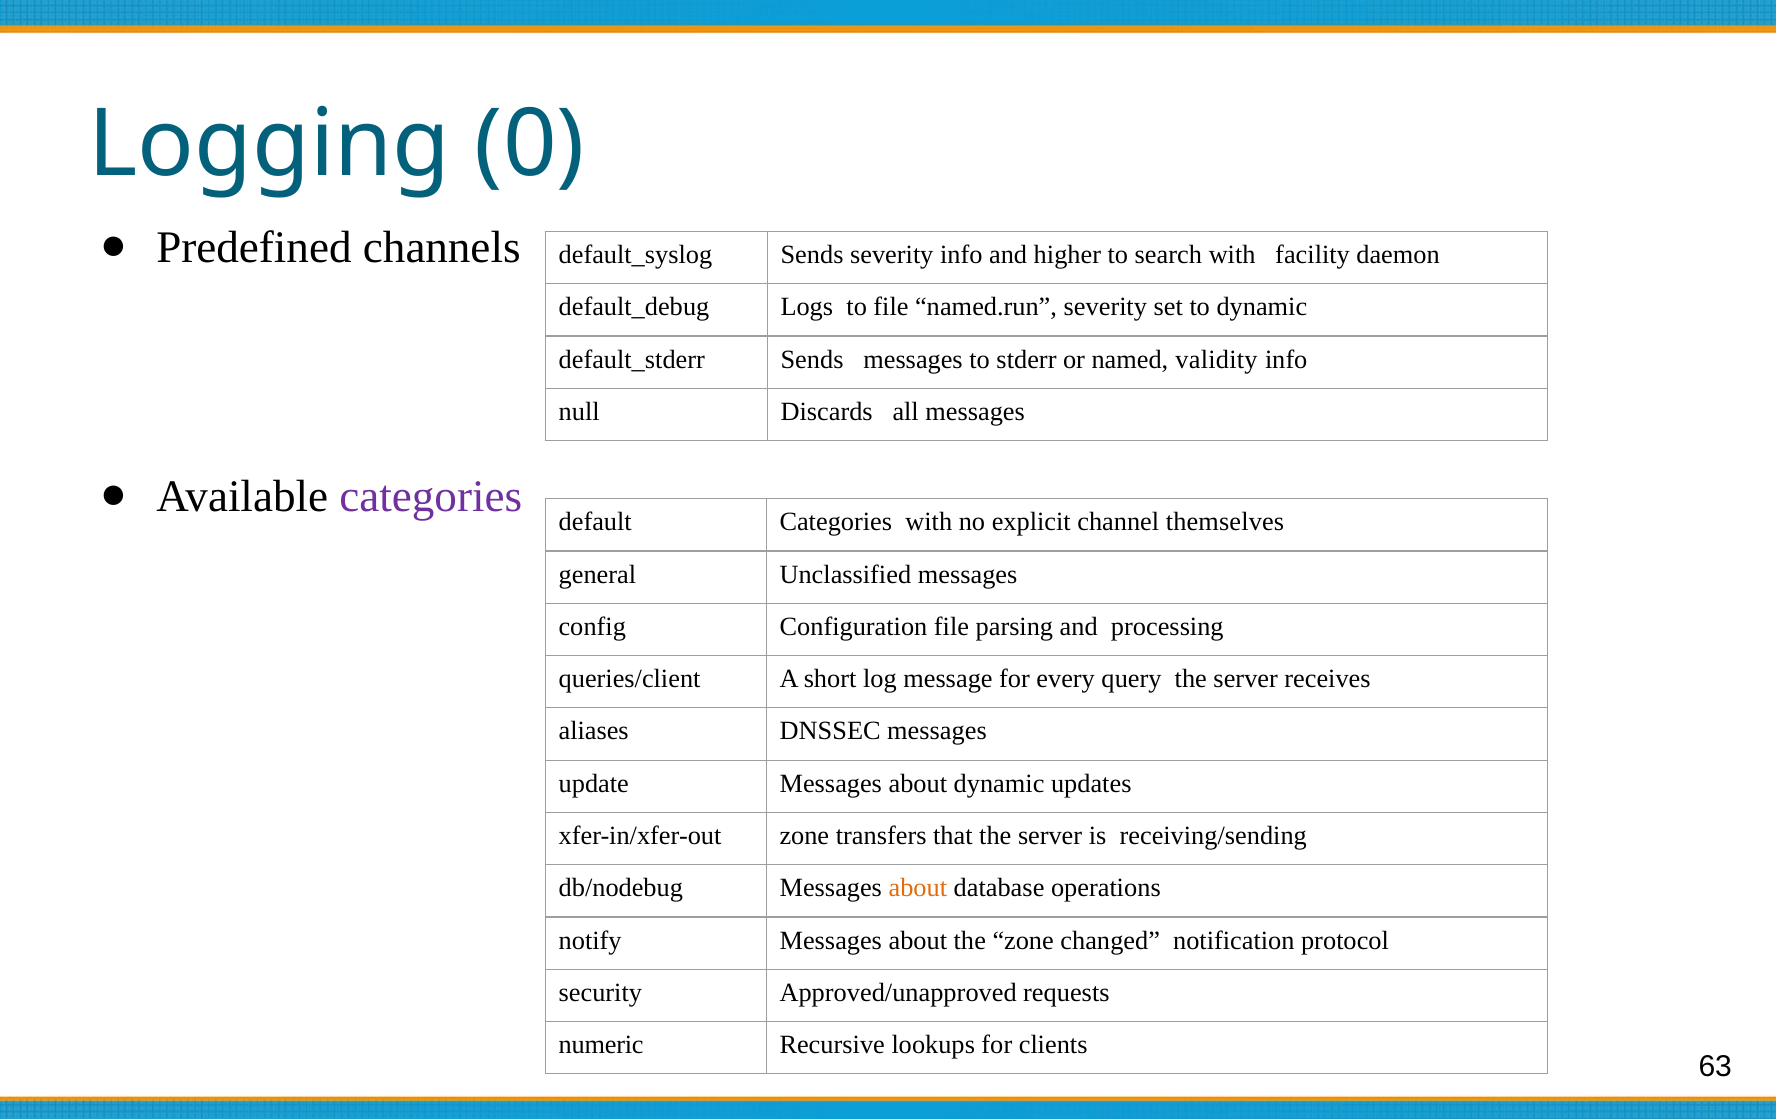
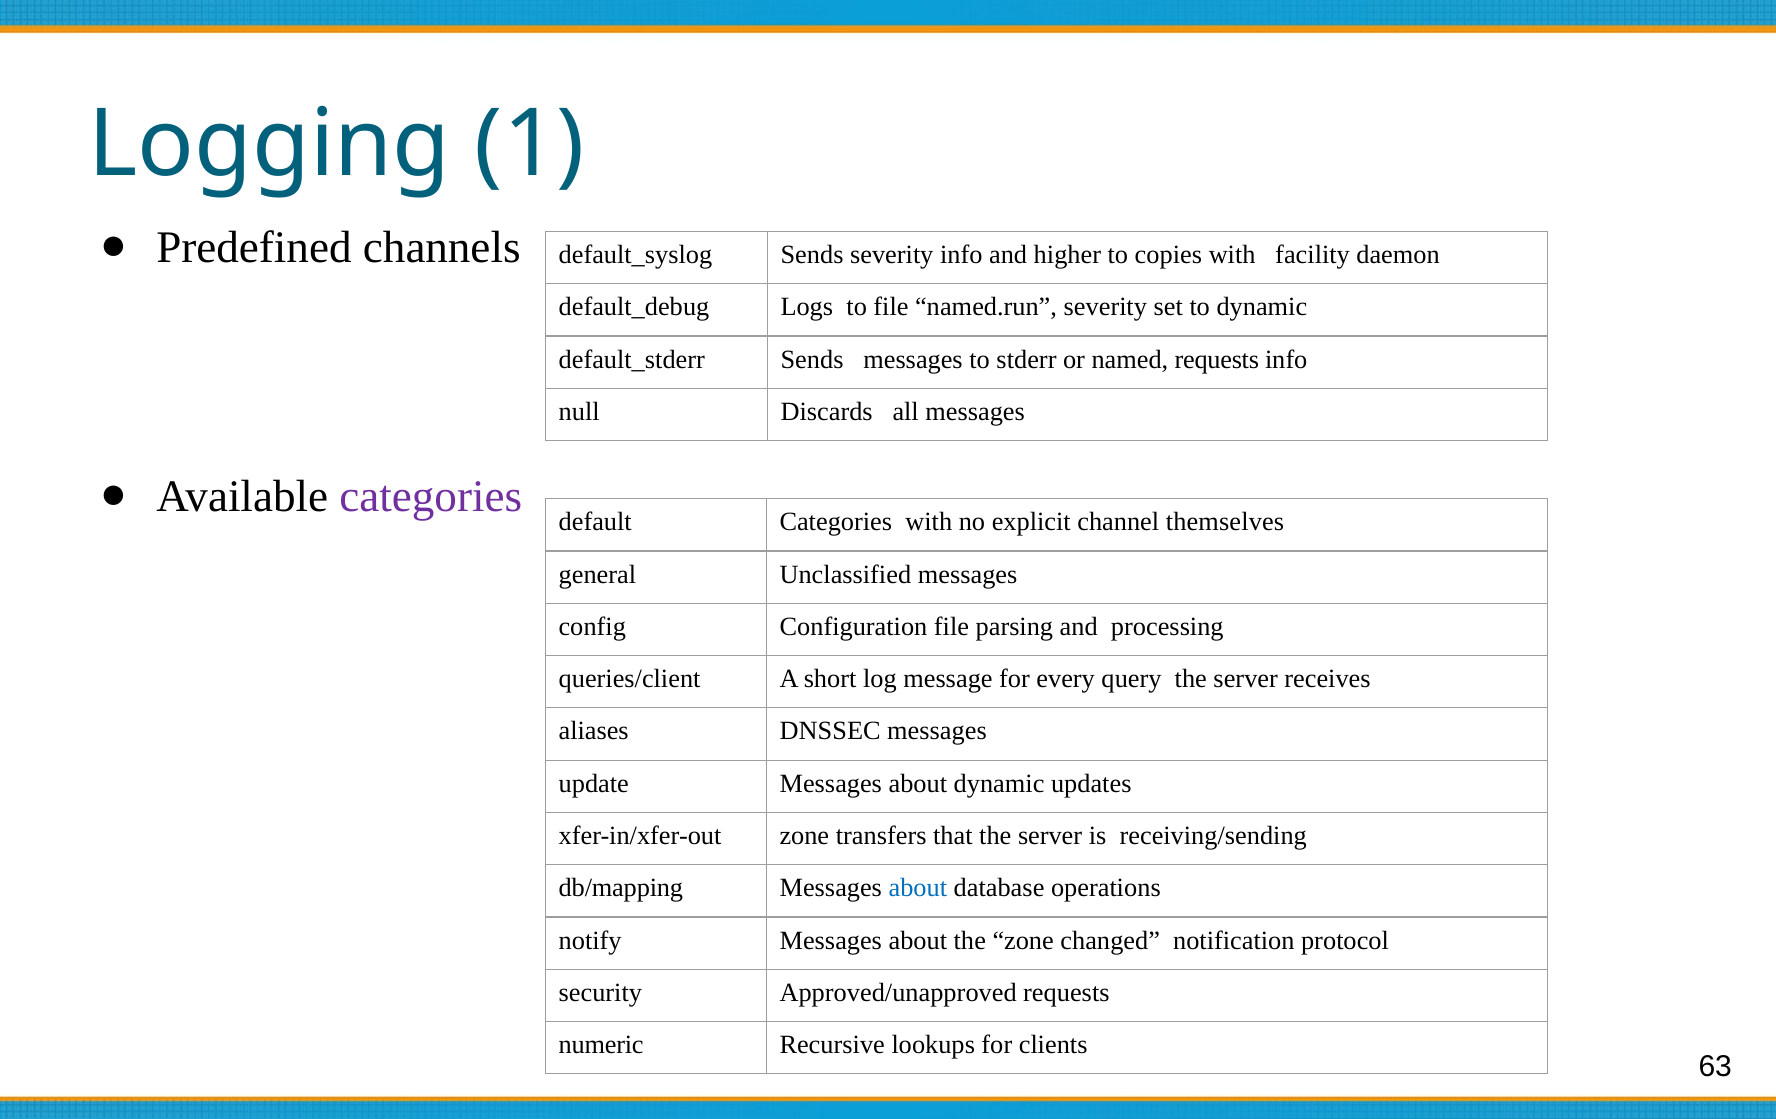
0: 0 -> 1 (530, 145)
search: search -> copies (1168, 255)
named validity: validity -> requests (1217, 359)
db/nodebug: db/nodebug -> db/mapping (621, 888)
about colour: orange -> blue (918, 888)
